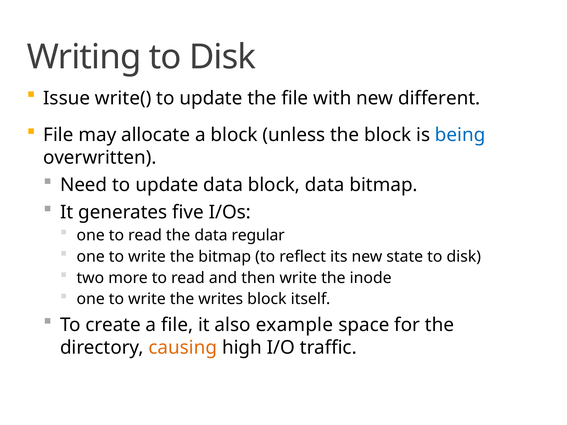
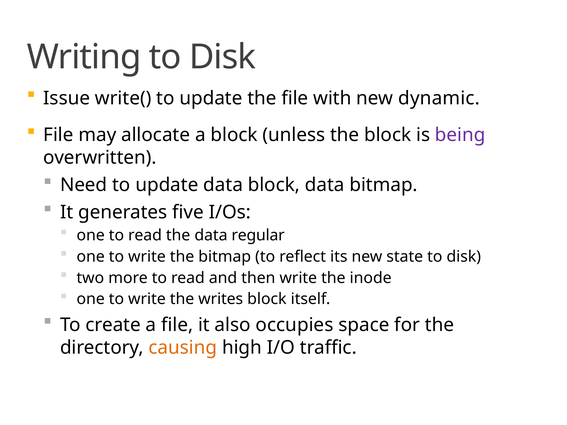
different: different -> dynamic (439, 98)
being colour: blue -> purple (460, 135)
example: example -> occupies (294, 325)
